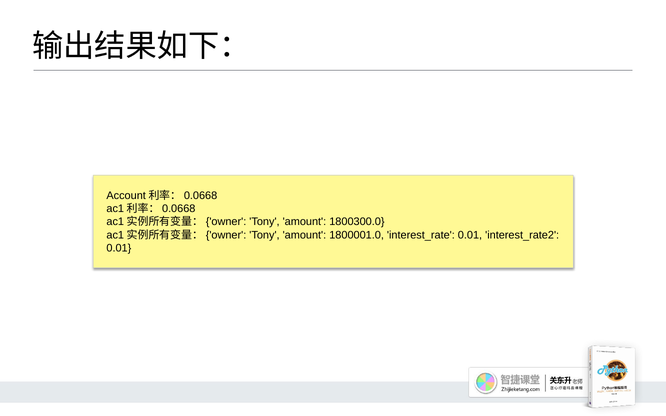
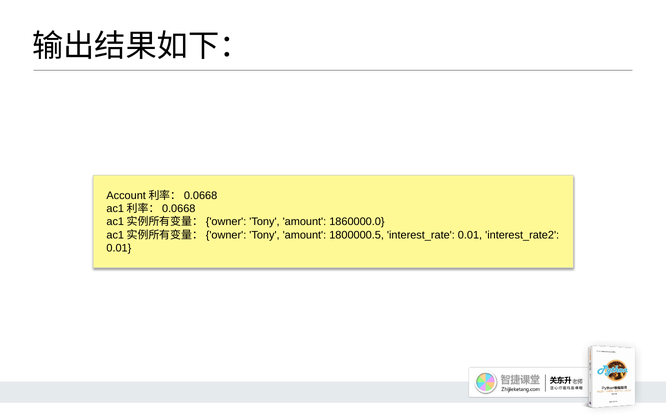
1800300.0: 1800300.0 -> 1860000.0 (357, 222)
1800001.0: 1800001.0 -> 1800000.5 (357, 235)
